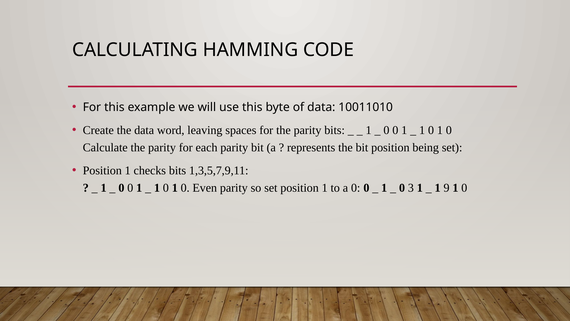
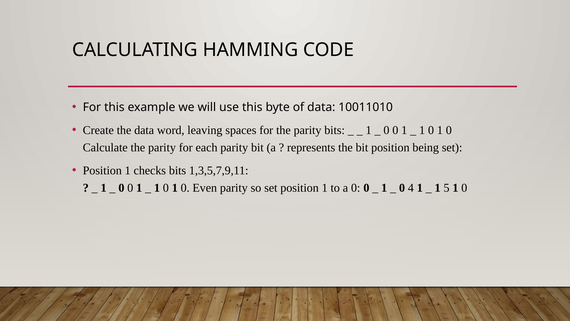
3: 3 -> 4 (411, 188)
9: 9 -> 5 (446, 188)
